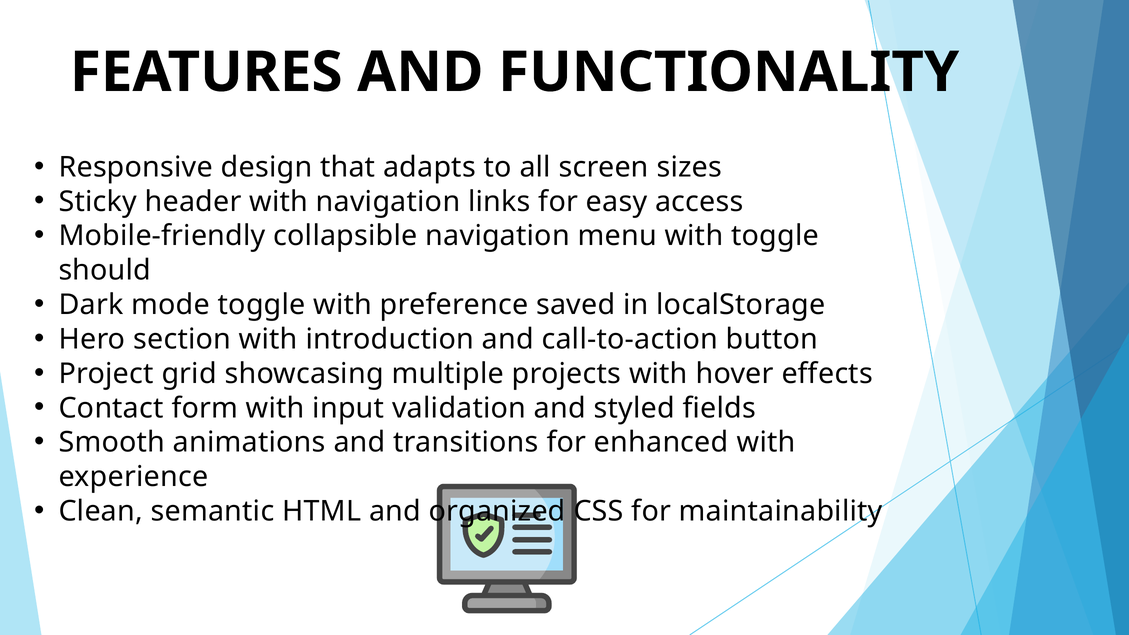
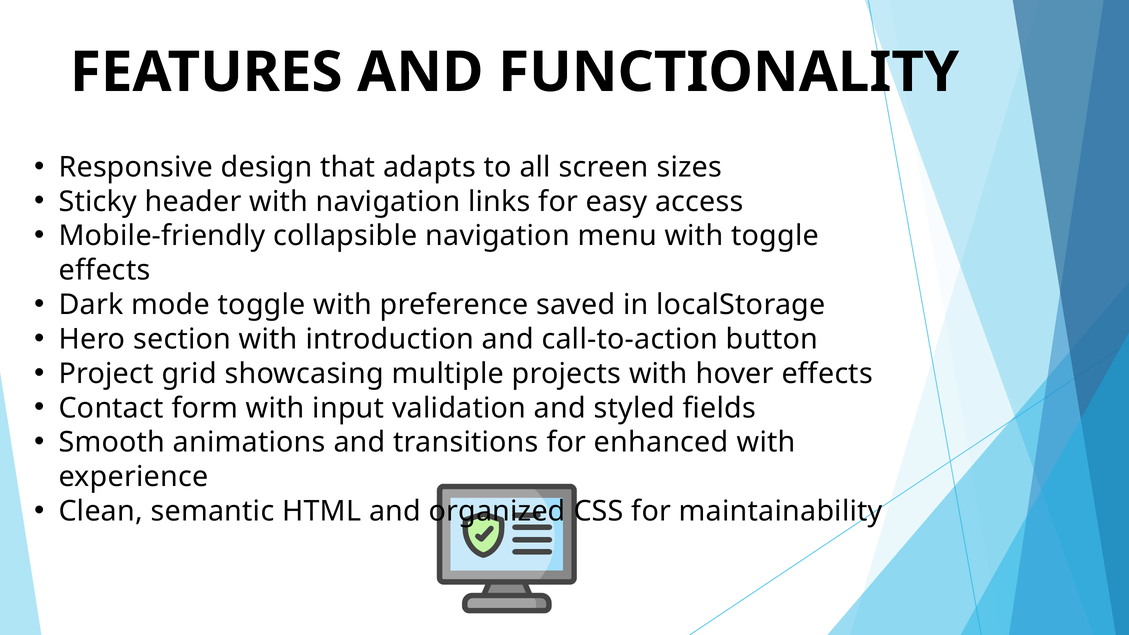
should: should -> effects (105, 270)
